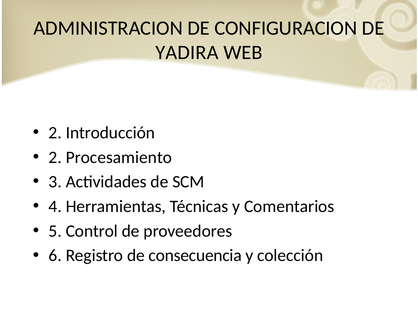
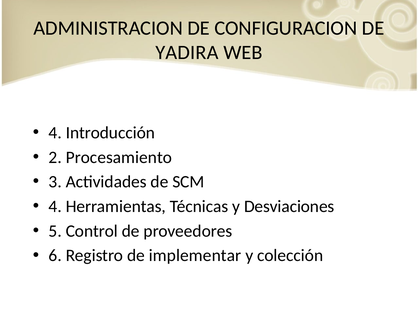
2: 2 -> 4 (55, 133)
Comentarios: Comentarios -> Desviaciones (289, 207)
consecuencia: consecuencia -> implementar (195, 256)
